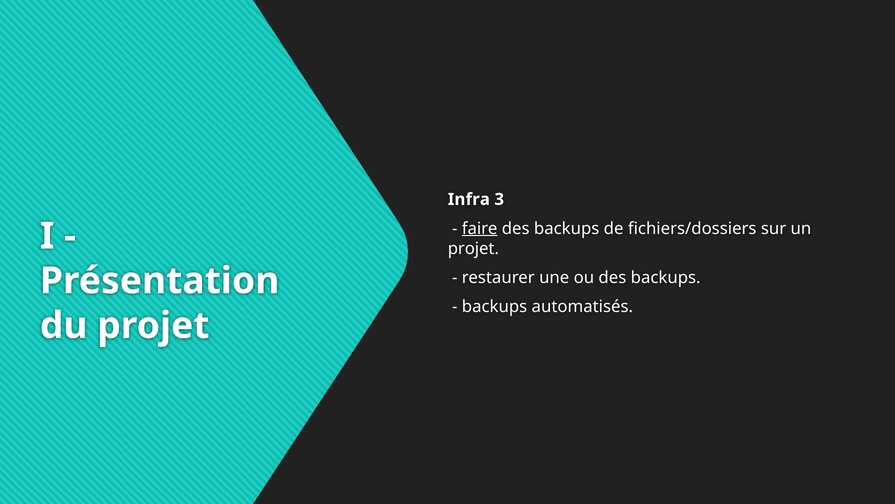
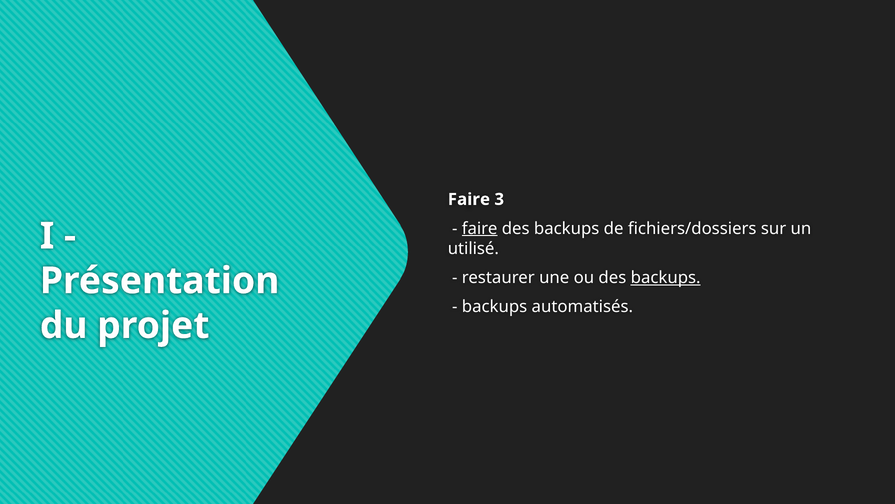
Infra: Infra -> Faire (469, 199)
projet: projet -> utilisé (473, 248)
backups underline: none -> present (666, 277)
